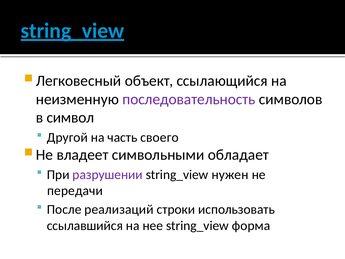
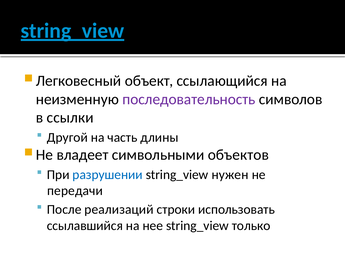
символ: символ -> ссылки (70, 118)
своего: своего -> длины (159, 137)
обладает: обладает -> объектов (238, 155)
разрушении colour: purple -> blue (108, 175)
форма: форма -> только (251, 225)
